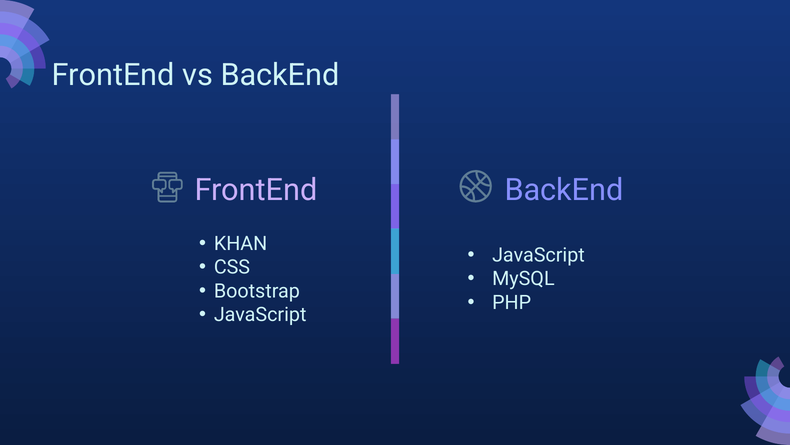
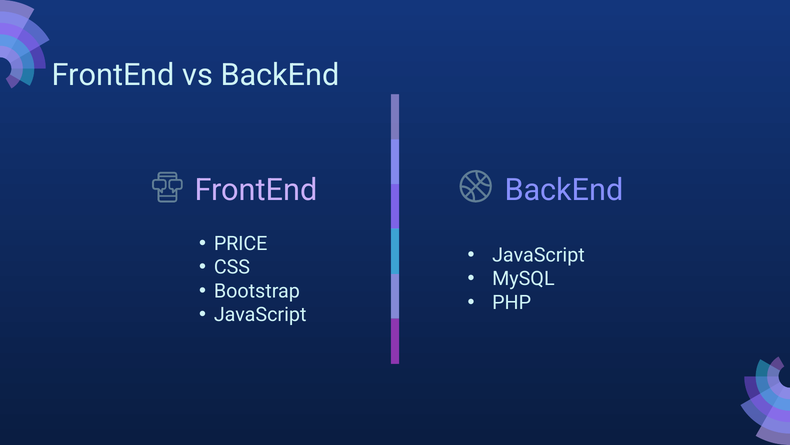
KHAN: KHAN -> PRICE (241, 243)
